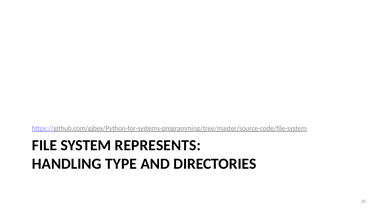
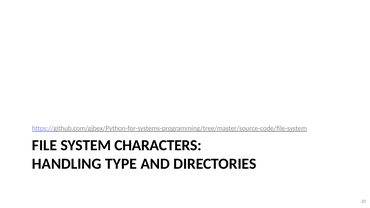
REPRESENTS: REPRESENTS -> CHARACTERS (158, 145)
